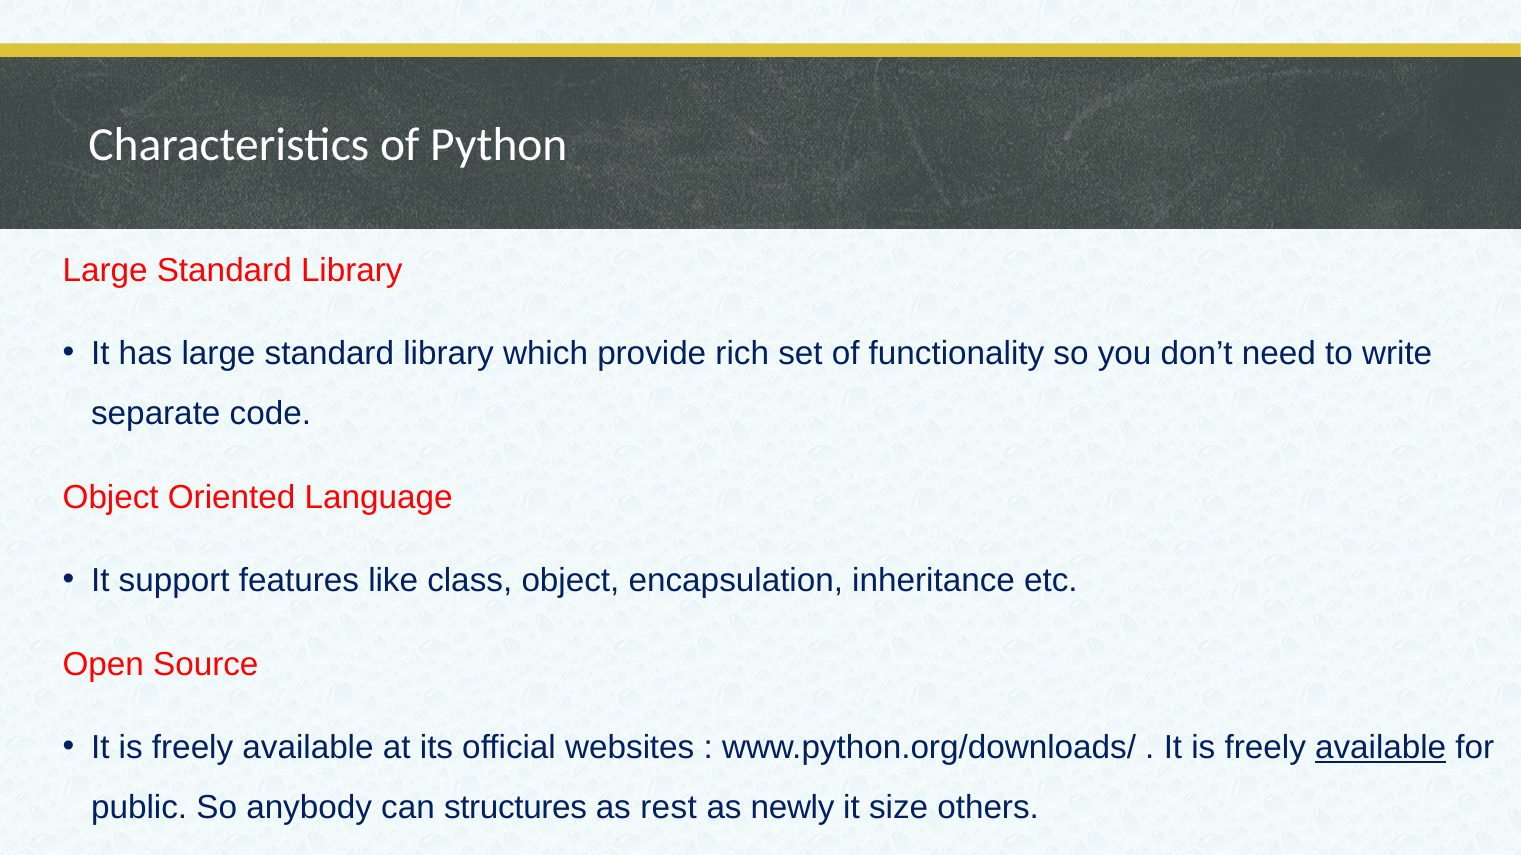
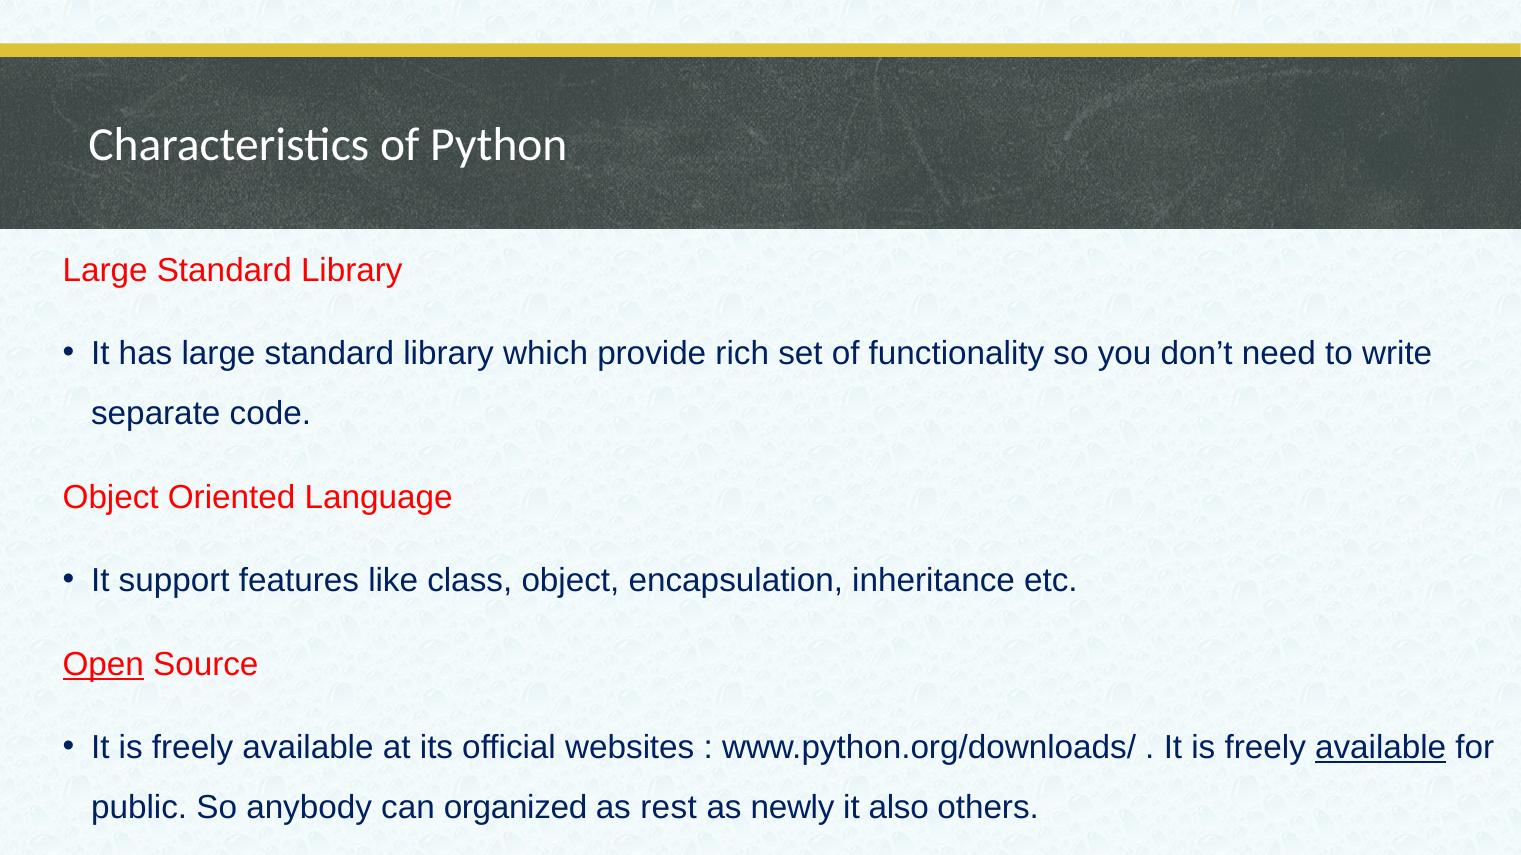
Open underline: none -> present (103, 665)
structures: structures -> organized (516, 808)
size: size -> also (899, 808)
